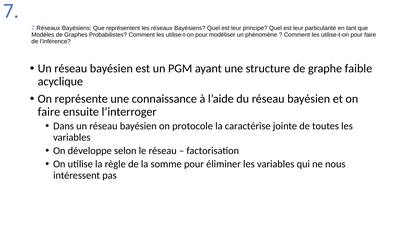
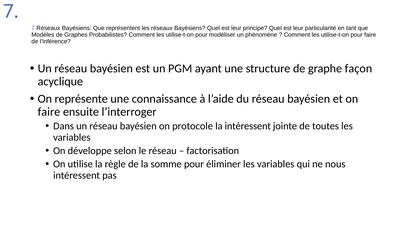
faible: faible -> façon (358, 68)
la caractérise: caractérise -> intéressent (248, 126)
